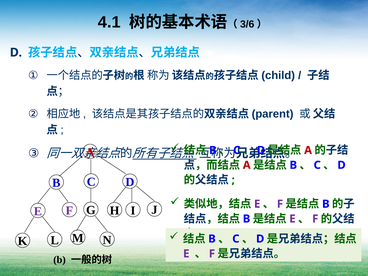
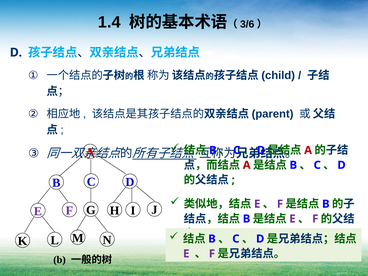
4.1: 4.1 -> 1.4 (109, 22)
